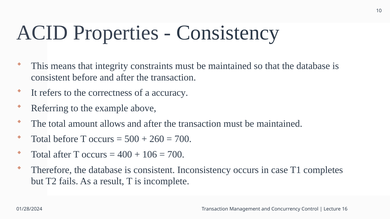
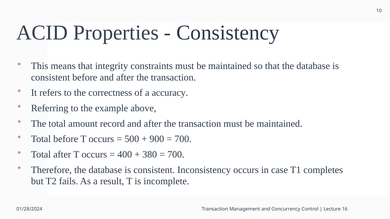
allows: allows -> record (112, 124)
260: 260 -> 900 (157, 139)
106: 106 -> 380 (150, 155)
